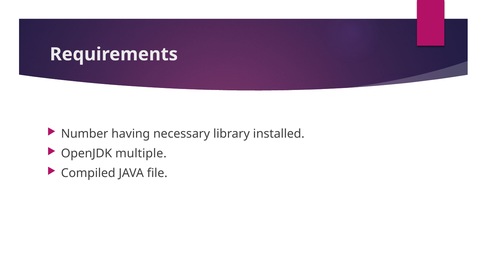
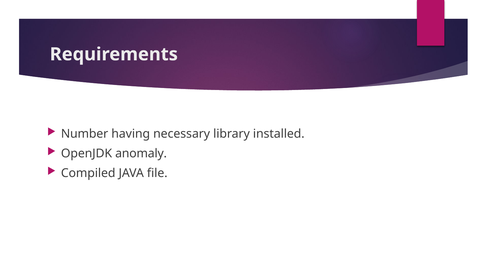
multiple: multiple -> anomaly (141, 153)
